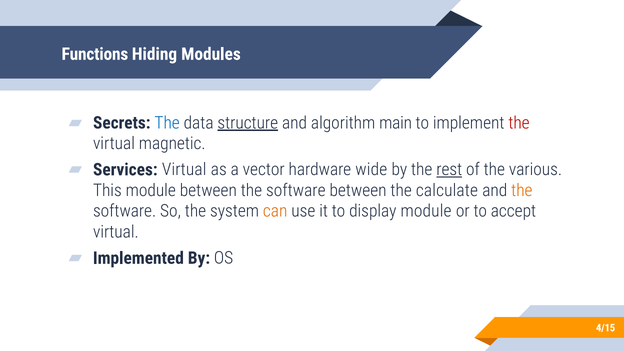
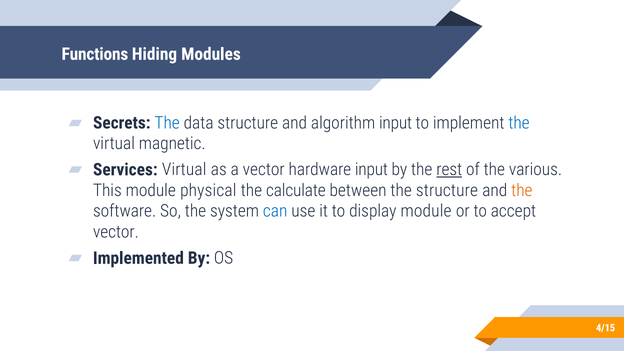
structure underline: present -> none (248, 123)
algorithm main: main -> input (396, 123)
the colour: red -> blue (519, 123)
hardware wide: wide -> input (371, 170)
module between: between -> physical (208, 190)
software: software -> calculate (296, 190)
the calculate: calculate -> structure (447, 190)
can colour: orange -> blue (275, 211)
virtual: virtual -> vector (116, 232)
